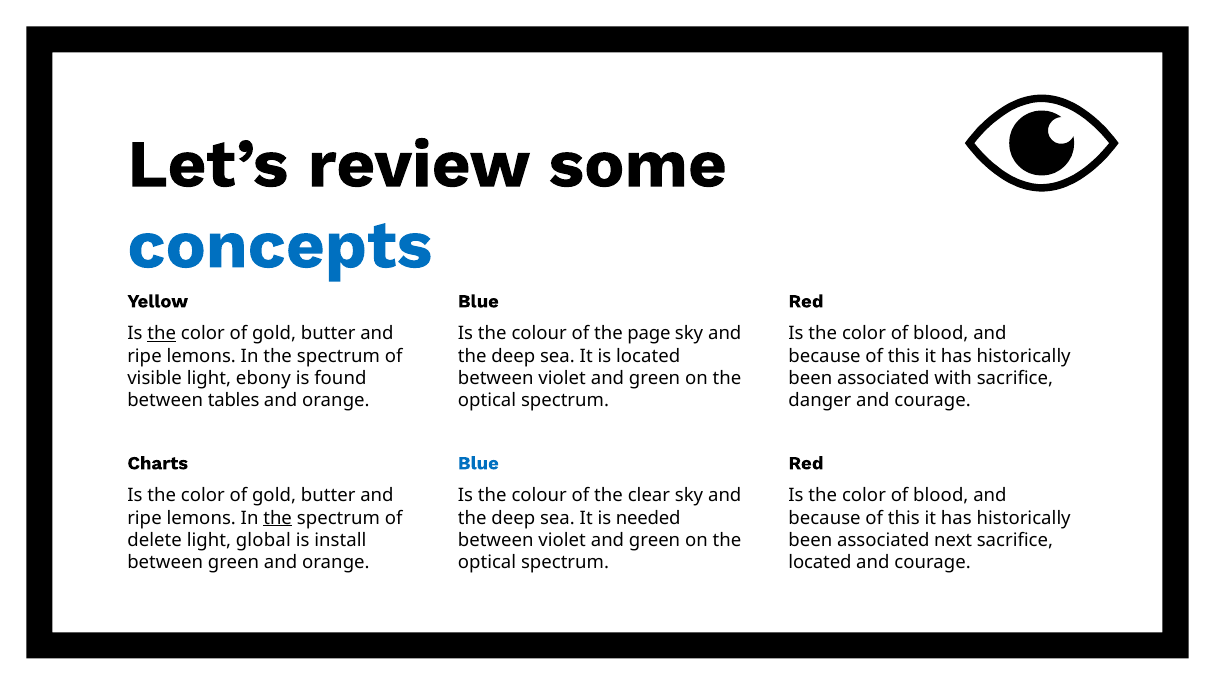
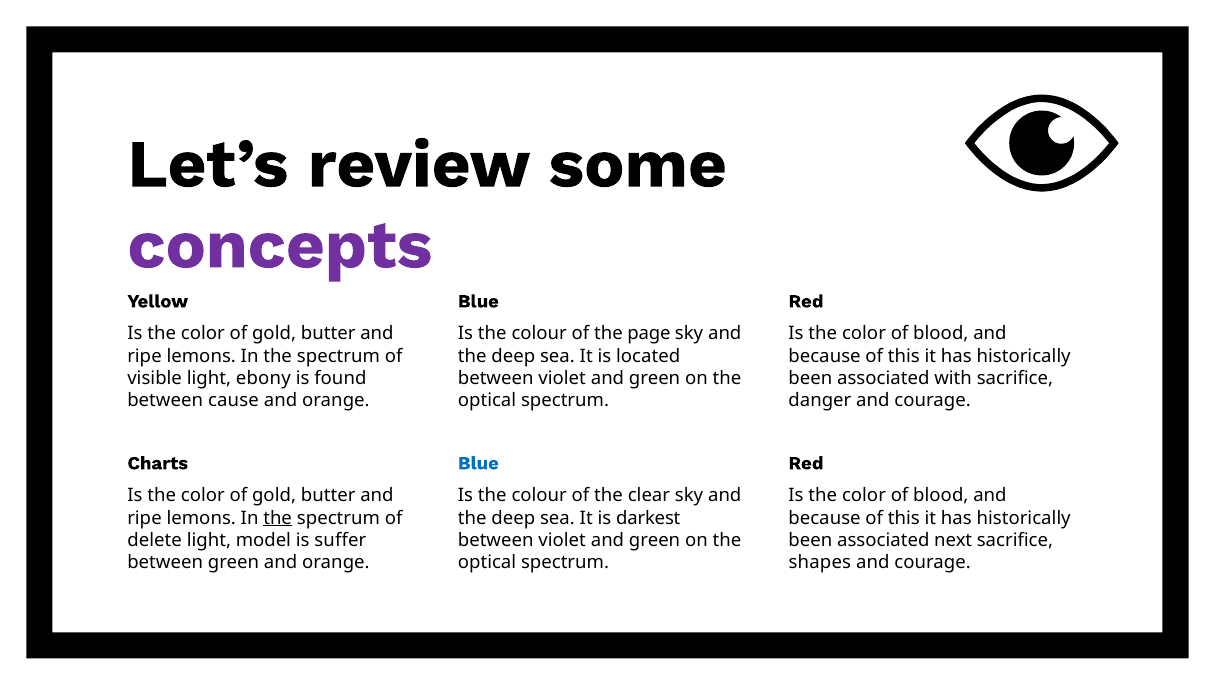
concepts colour: blue -> purple (280, 245)
the underline: present -> none (162, 334)
tables: tables -> cause (233, 401)
needed: needed -> darkest (648, 518)
global: global -> model (263, 541)
install: install -> suffer (340, 541)
located: located -> shapes (820, 563)
